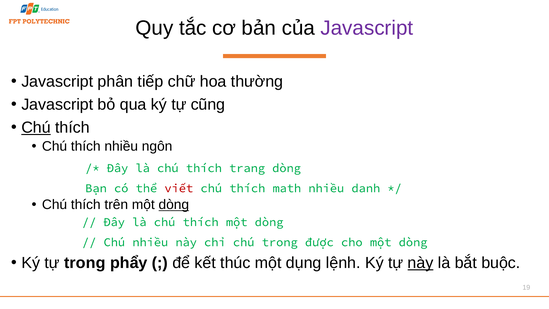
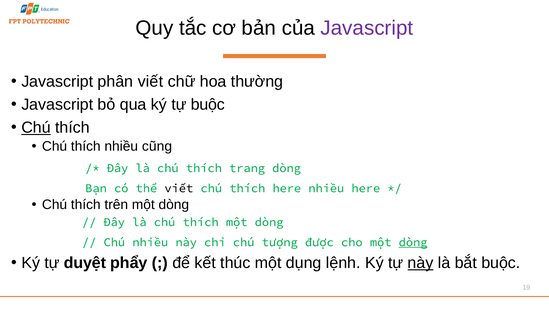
phân tiếp: tiếp -> viết (150, 81)
tự cũng: cũng -> buộc (208, 104)
ngôn: ngôn -> cũng (157, 146)
viết colour: red -> black (179, 188)
thích math: math -> here (287, 188)
nhiều danh: danh -> here (366, 188)
dòng underline: present -> none (174, 205)
chú trong: trong -> tượng (280, 242)
dòng underline: none -> present (413, 242)
tự trong: trong -> duyệt (85, 263)
